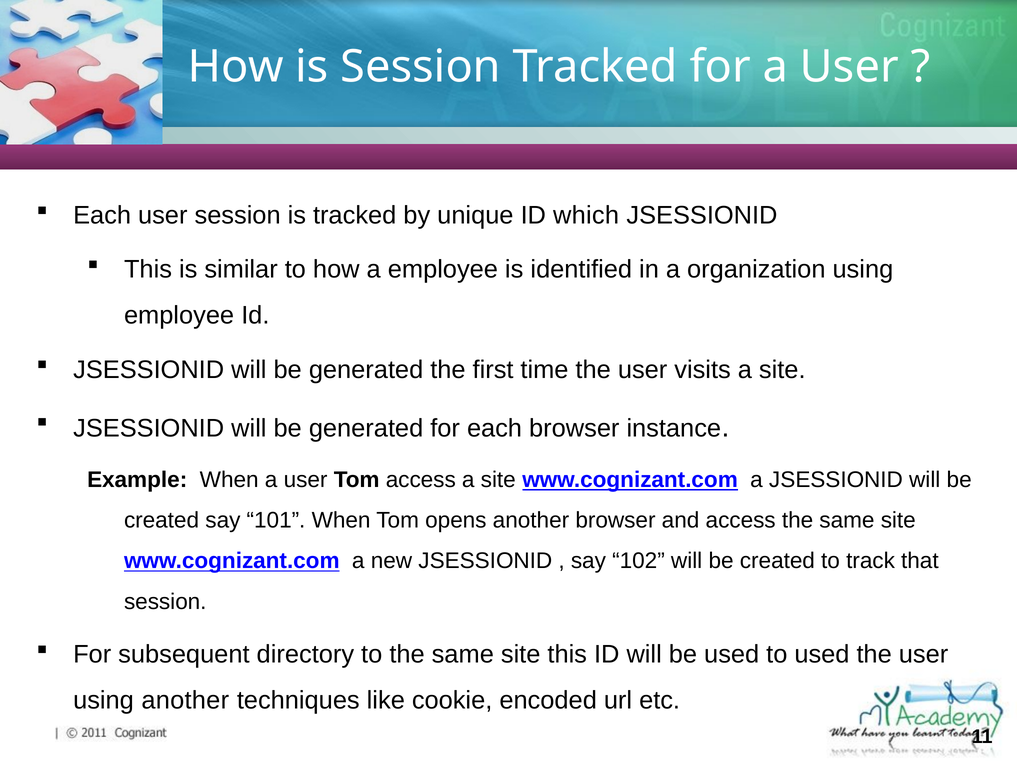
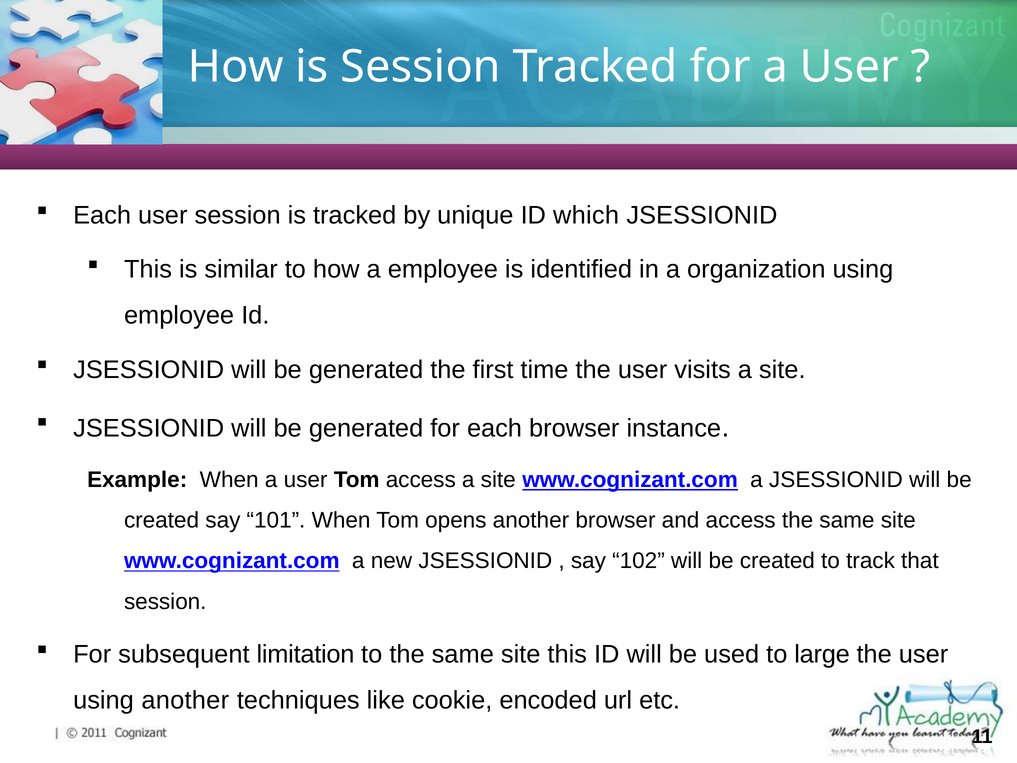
directory: directory -> limitation (306, 654)
to used: used -> large (822, 654)
